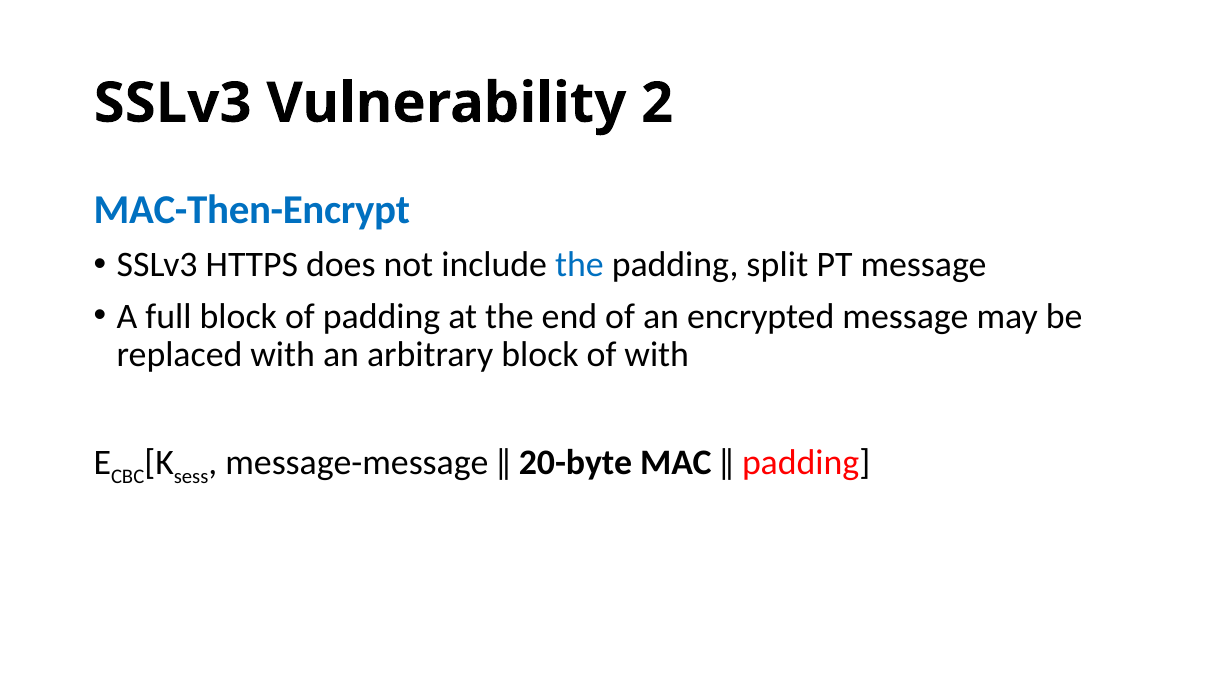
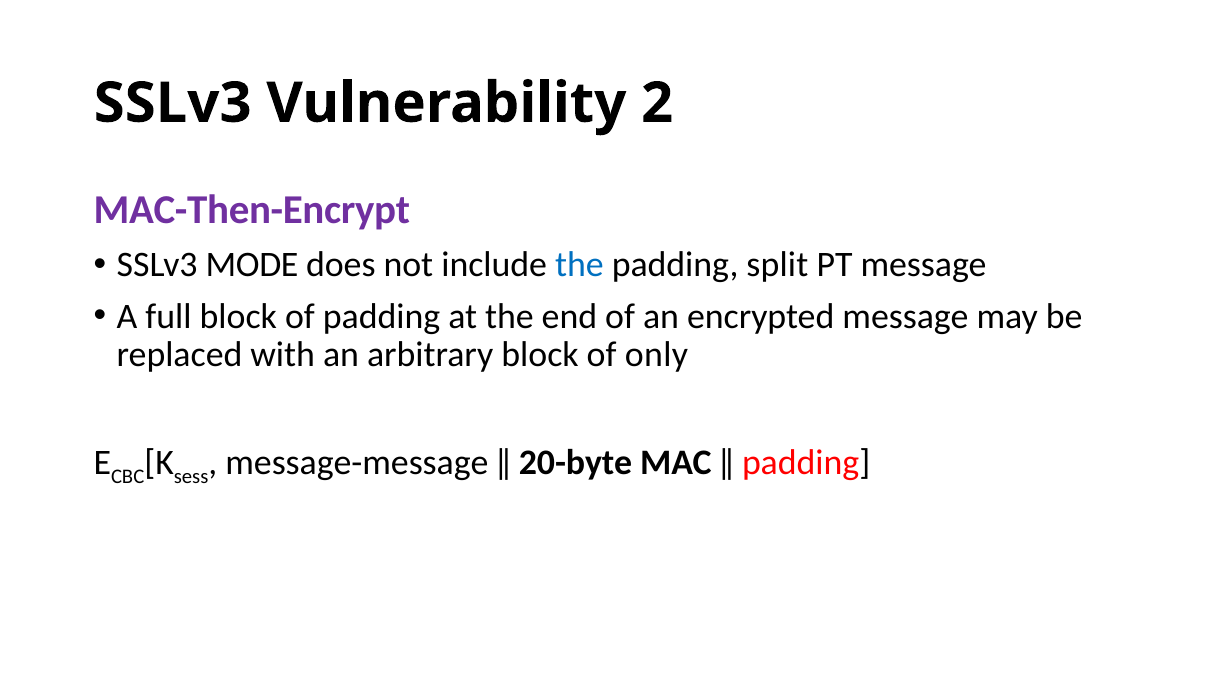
MAC-Then-Encrypt colour: blue -> purple (252, 211)
HTTPS: HTTPS -> MODE (252, 265)
of with: with -> only (656, 355)
